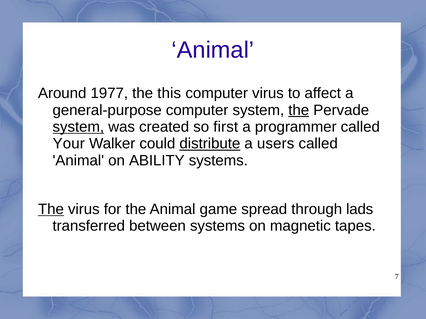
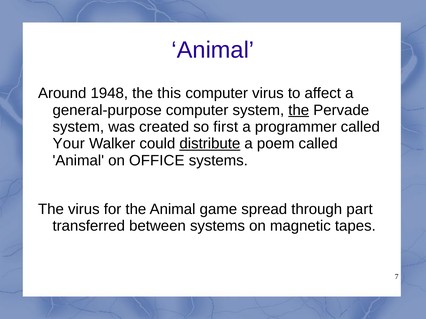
1977: 1977 -> 1948 (109, 93)
system underline: present -> none (78, 127)
users: users -> poem (276, 144)
ABILITY: ABILITY -> OFFICE (157, 161)
The underline: present -> none (51, 209)
lads: lads -> part (360, 209)
